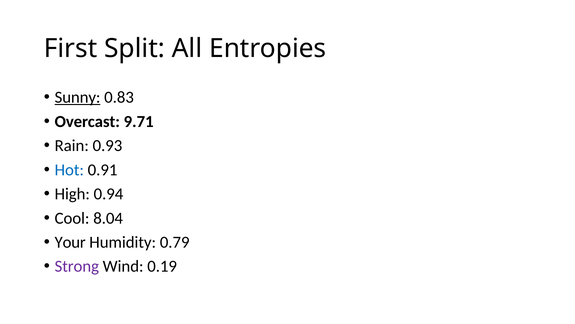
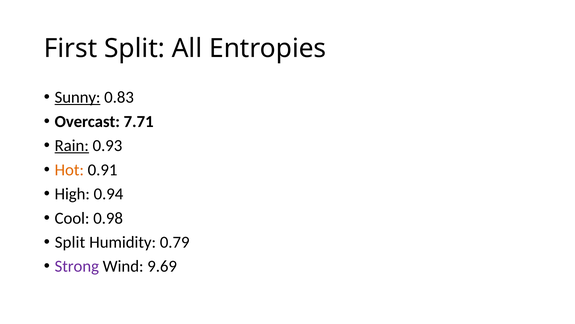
9.71: 9.71 -> 7.71 (139, 121)
Rain underline: none -> present (72, 145)
Hot colour: blue -> orange (69, 170)
8.04: 8.04 -> 0.98 (108, 218)
Your: Your -> Split (70, 242)
0.19: 0.19 -> 9.69 (162, 266)
